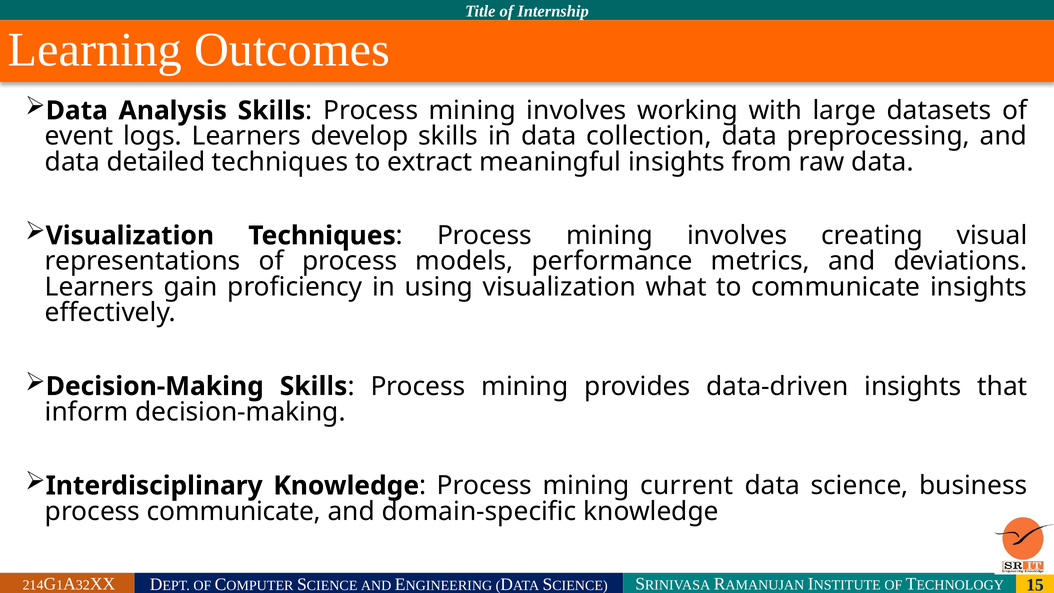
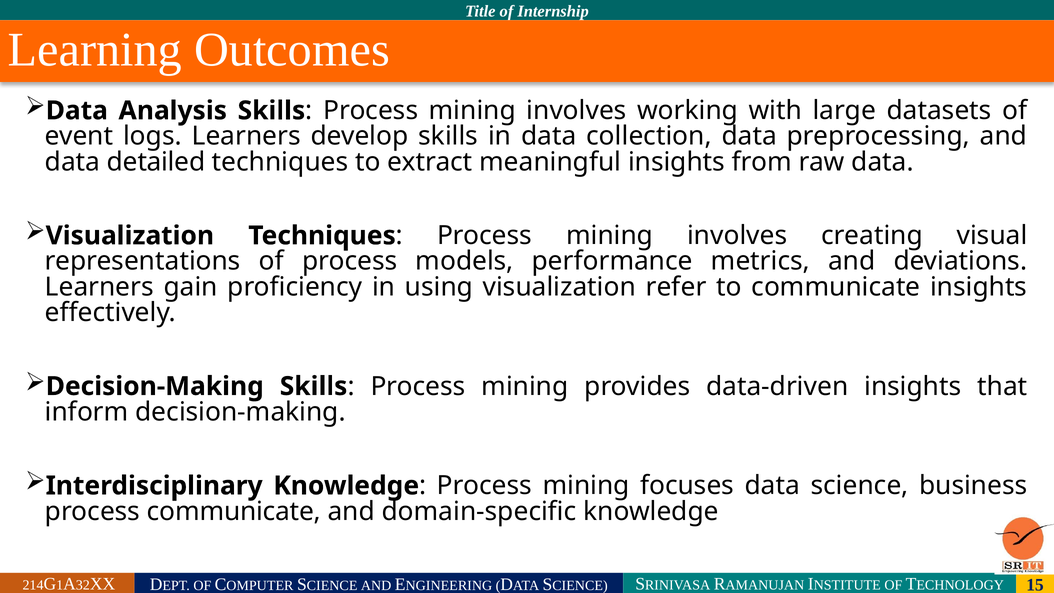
what: what -> refer (676, 287)
current: current -> focuses (687, 486)
